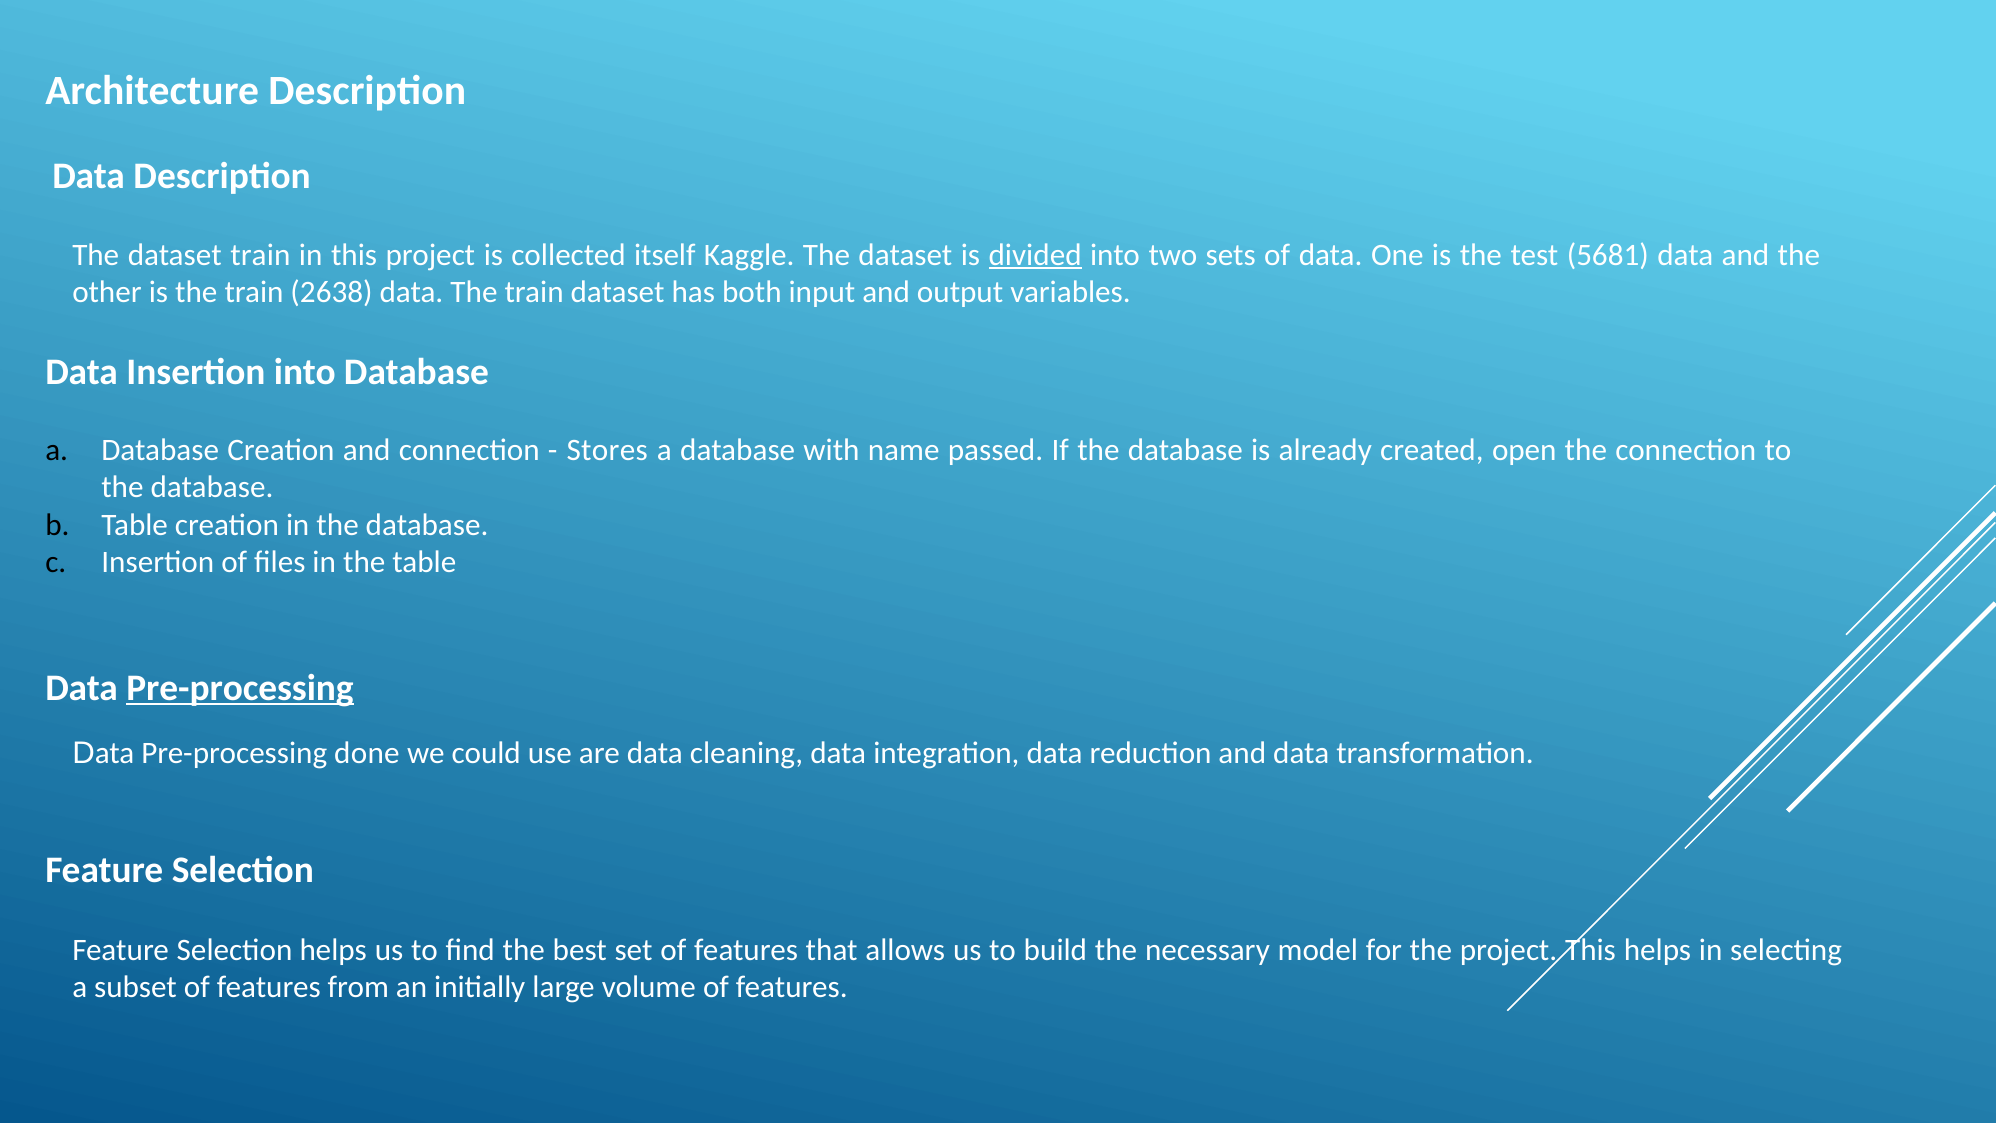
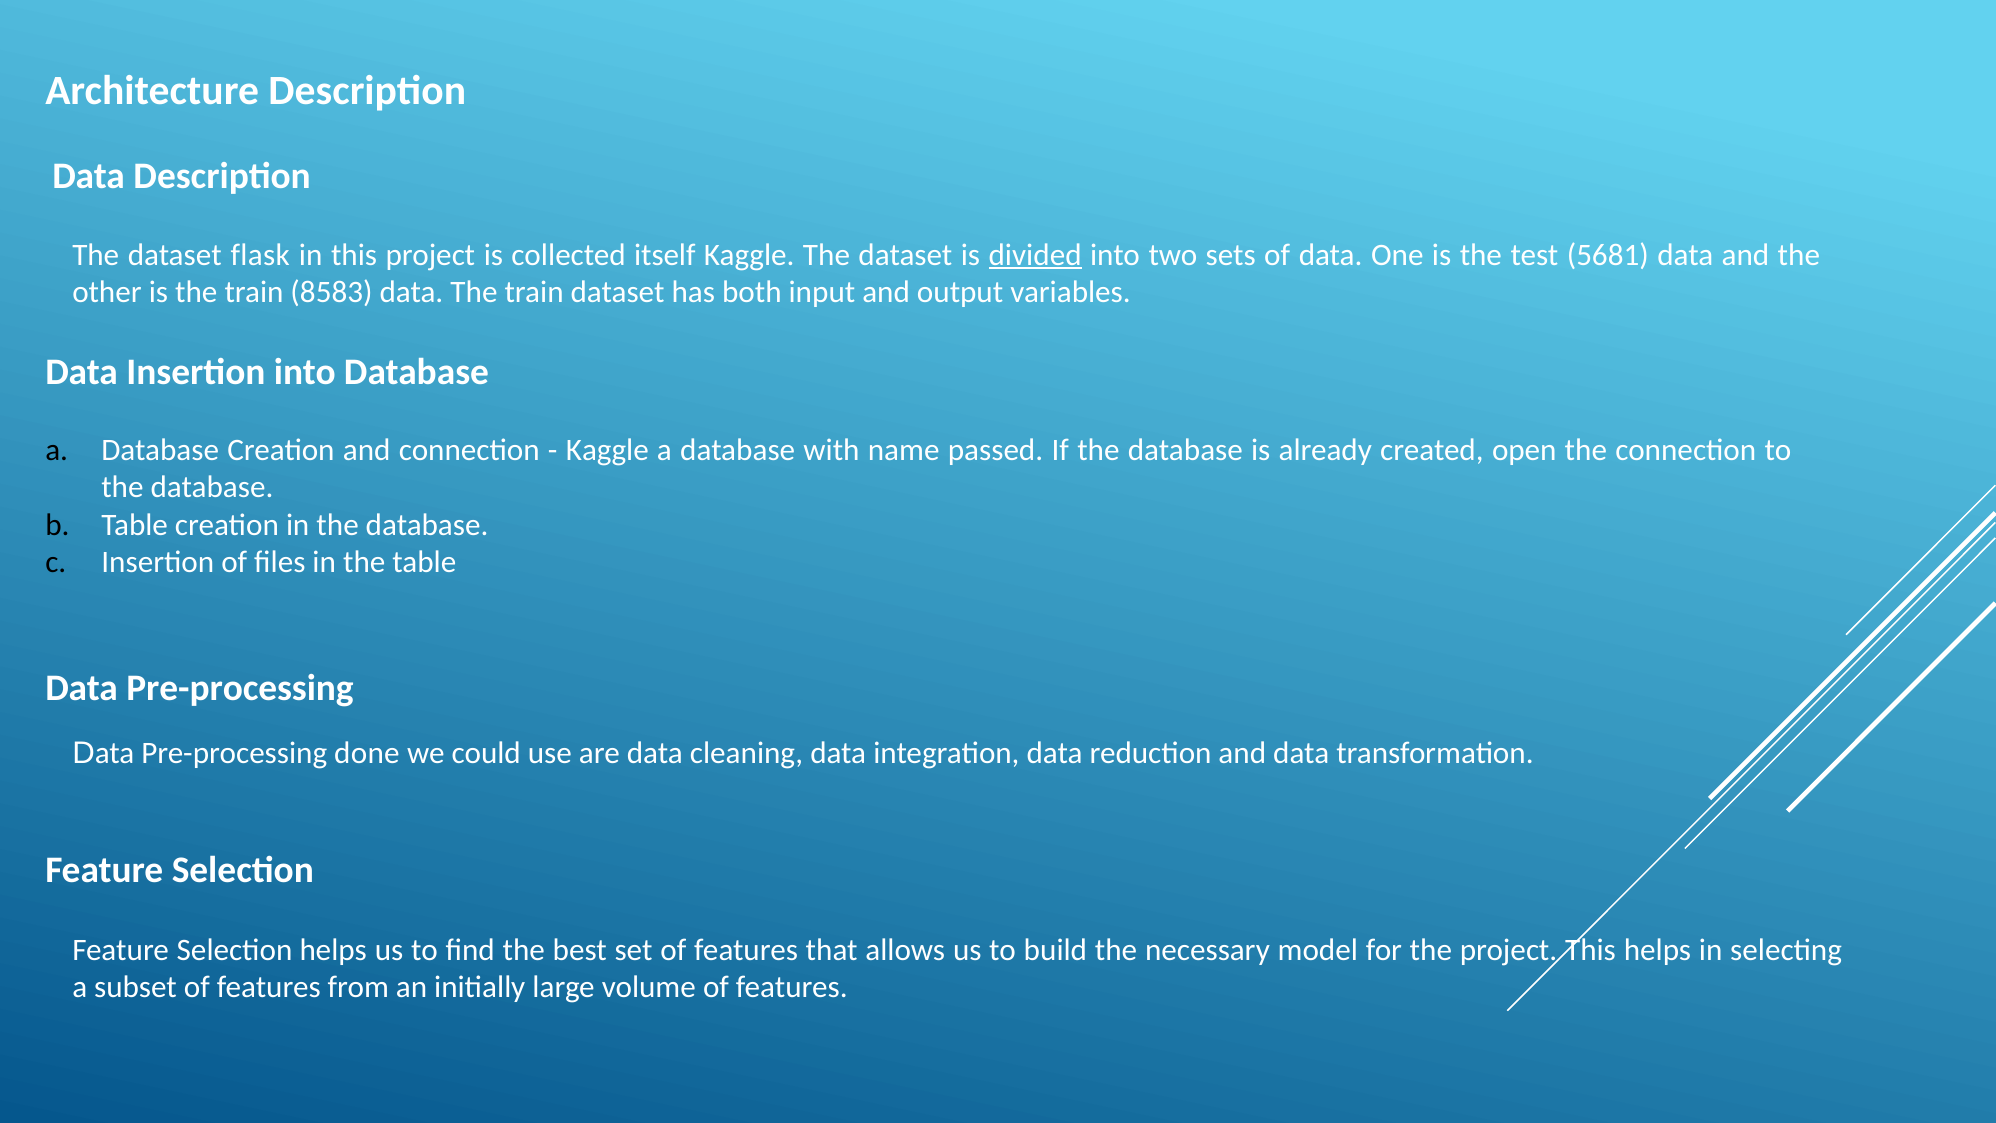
dataset train: train -> flask (260, 255)
2638: 2638 -> 8583 (332, 292)
Stores: Stores -> Kaggle (607, 450)
Pre-processing underline: present -> none (240, 688)
